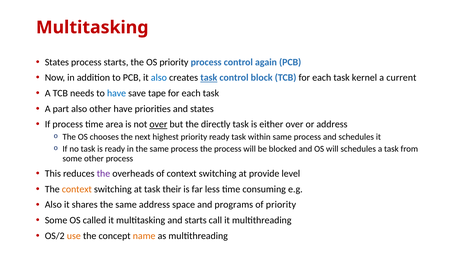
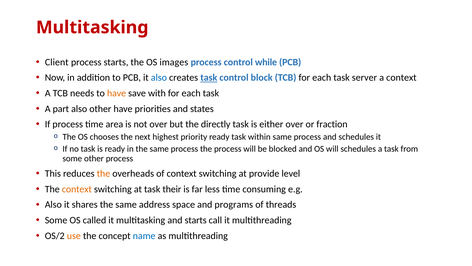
States: States -> Client (57, 62)
OS priority: priority -> images (174, 62)
again: again -> while (266, 62)
kernel: kernel -> server (364, 78)
a current: current -> context (401, 78)
have colour: blue -> orange (117, 93)
tape: tape -> with (157, 93)
over underline: present -> none (158, 124)
or address: address -> fraction (332, 124)
the colour: purple -> orange (103, 173)
of priority: priority -> threads (281, 204)
name colour: orange -> blue (144, 235)
